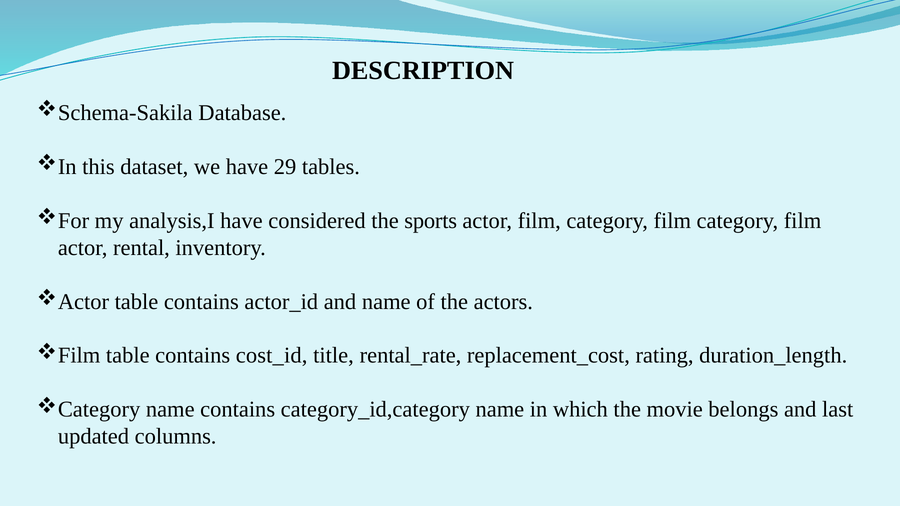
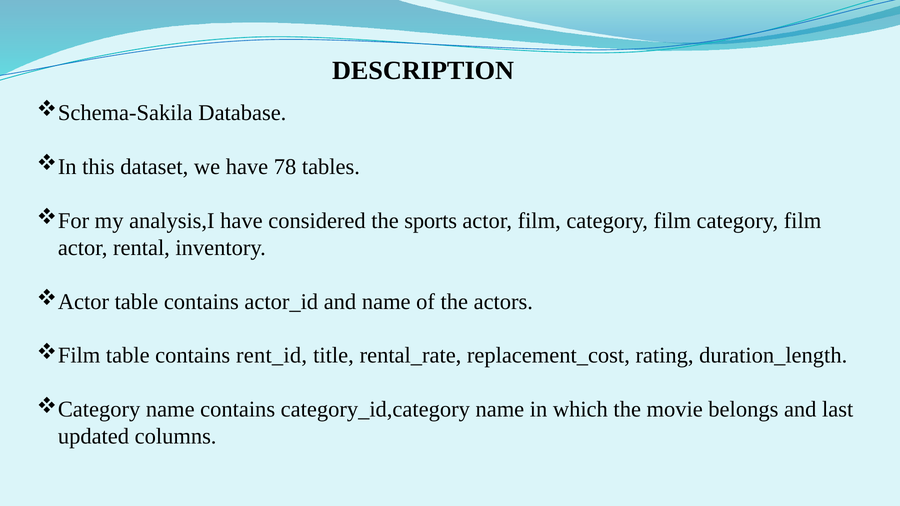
29: 29 -> 78 (285, 167)
cost_id: cost_id -> rent_id (272, 356)
